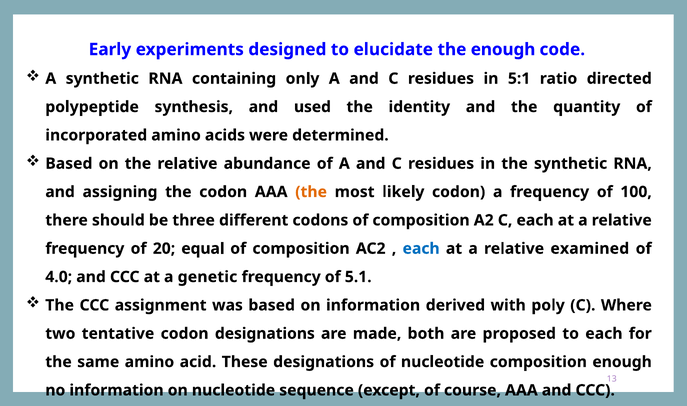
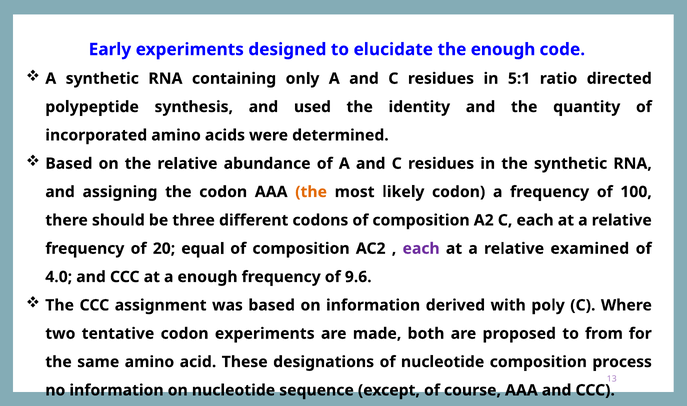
each colour: blue -> purple (421, 249)
a genetic: genetic -> enough (208, 277)
5.1: 5.1 -> 9.6 (358, 277)
codon designations: designations -> experiments (265, 334)
to each: each -> from (604, 334)
composition enough: enough -> process (622, 362)
